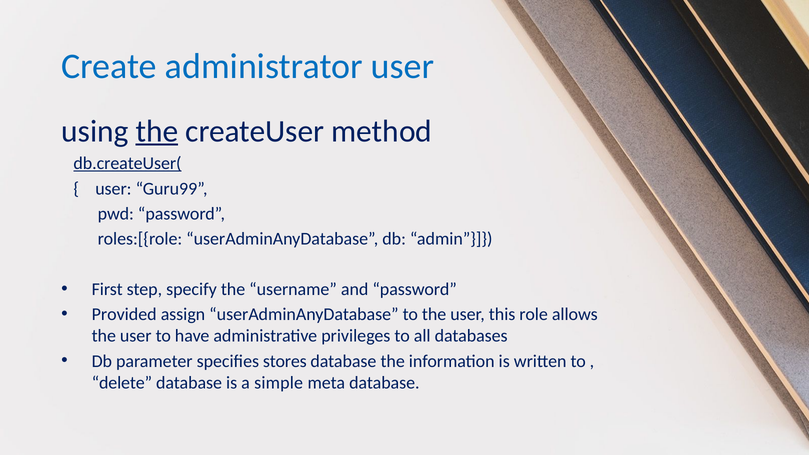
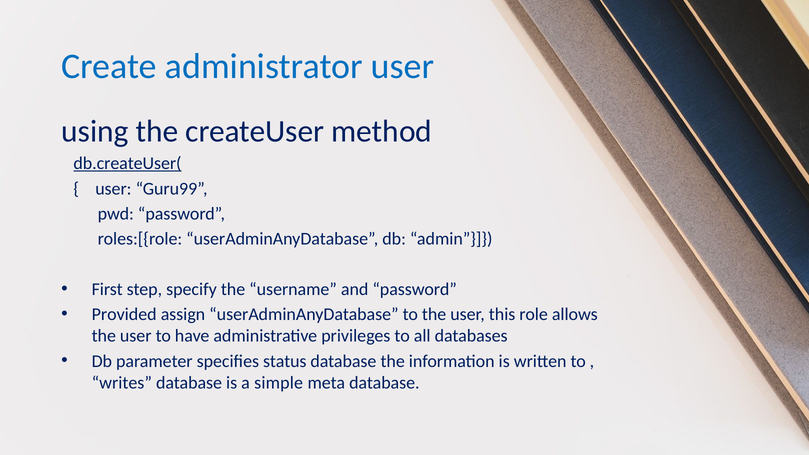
the underline: present -> none (157, 131)
stores: stores -> status (285, 361)
delete: delete -> writes (122, 383)
